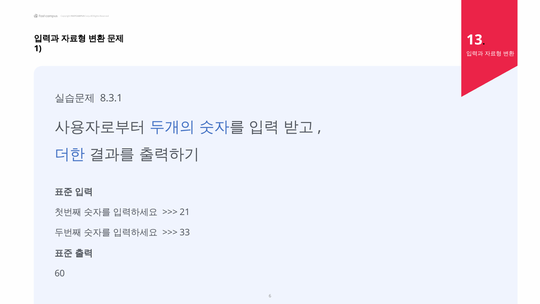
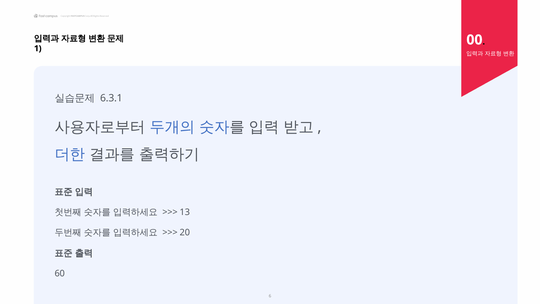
13: 13 -> 00 (474, 40)
8.3.1: 8.3.1 -> 6.3.1 (111, 98)
21: 21 -> 13 (185, 212)
33: 33 -> 20 (185, 232)
